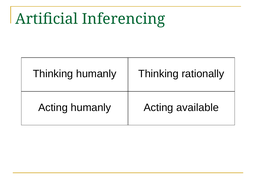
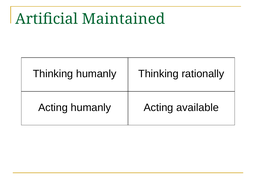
Inferencing: Inferencing -> Maintained (123, 19)
